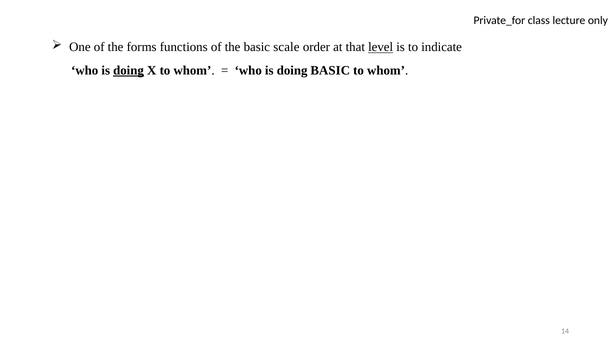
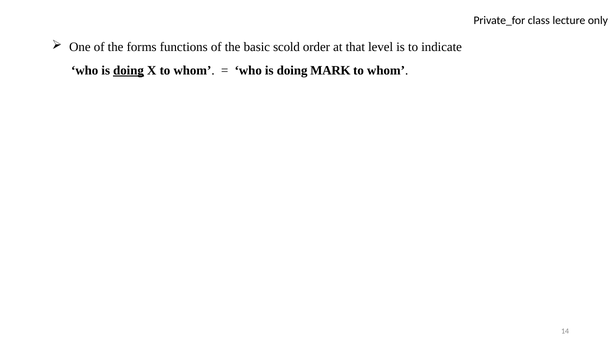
scale: scale -> scold (287, 47)
level underline: present -> none (381, 47)
doing BASIC: BASIC -> MARK (330, 70)
